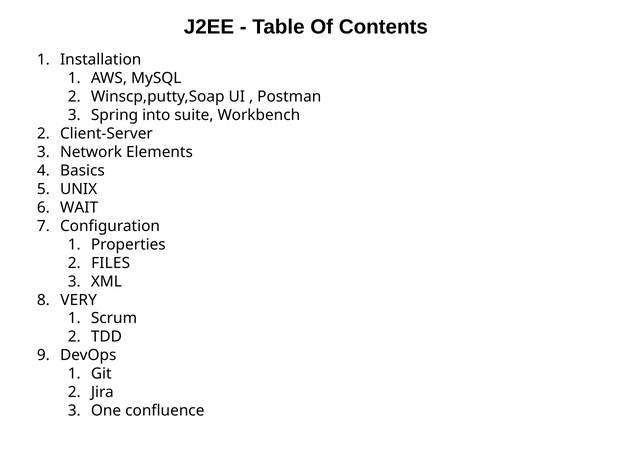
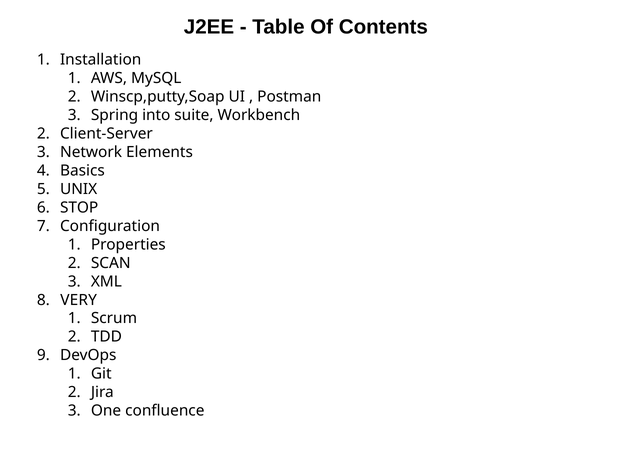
WAIT: WAIT -> STOP (79, 208)
FILES: FILES -> SCAN (111, 263)
